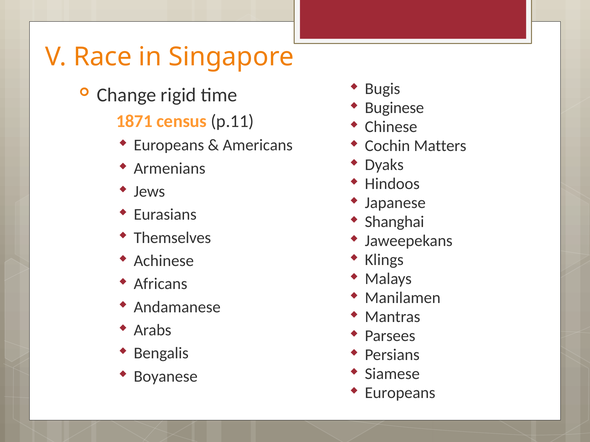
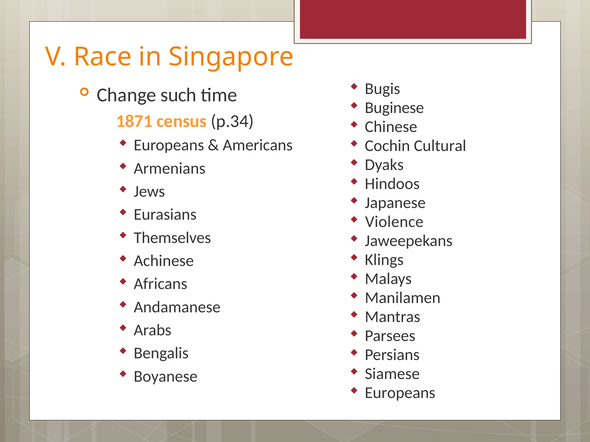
rigid: rigid -> such (179, 95)
p.11: p.11 -> p.34 (232, 121)
Matters: Matters -> Cultural (440, 146)
Shanghai: Shanghai -> Violence (394, 222)
